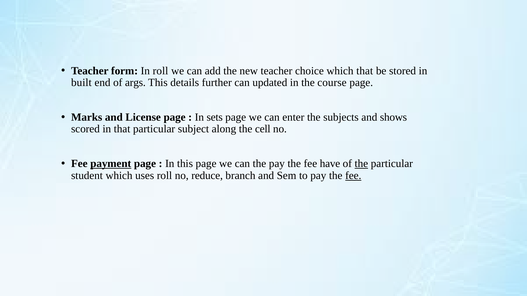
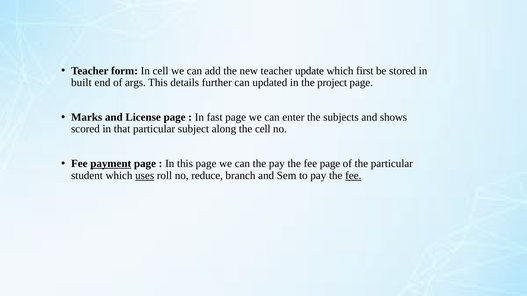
In roll: roll -> cell (161, 71)
choice: choice -> update (310, 71)
which that: that -> first (365, 71)
course: course -> project (332, 83)
sets: sets -> fast (215, 117)
fee have: have -> page (330, 164)
the underline: present -> none (361, 164)
uses underline: none -> present (145, 176)
